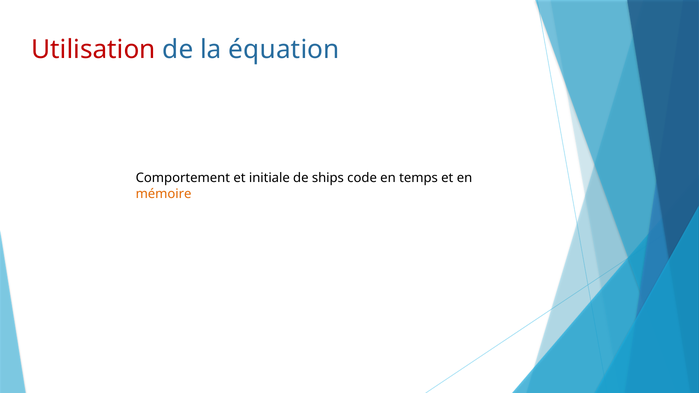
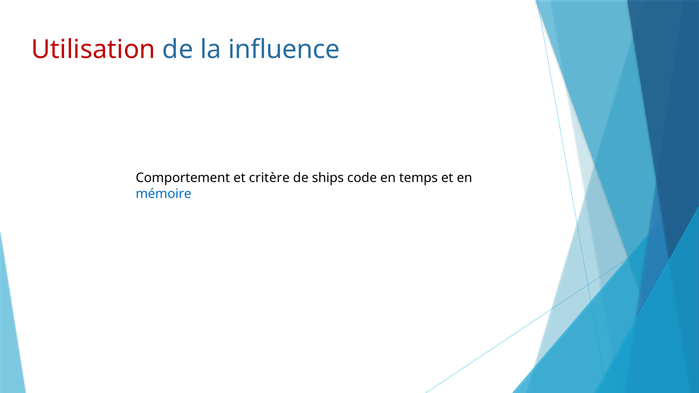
équation: équation -> influence (284, 49)
initiale: initiale -> critère (269, 178)
mémoire colour: orange -> blue (164, 194)
